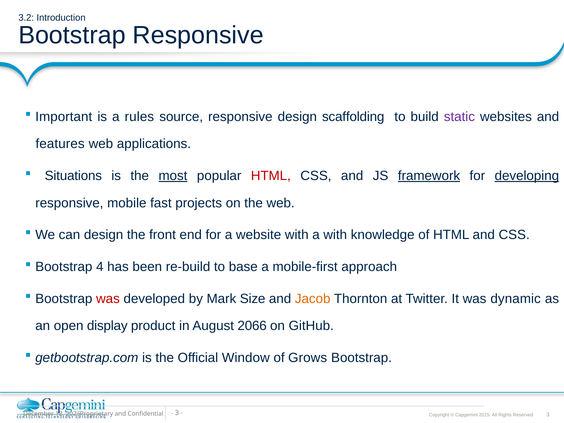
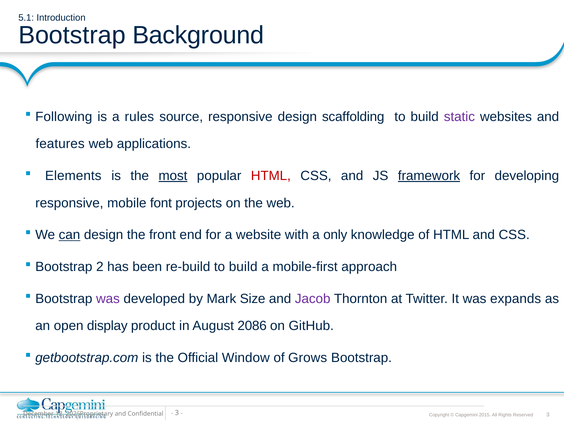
3.2: 3.2 -> 5.1 (26, 18)
Bootstrap Responsive: Responsive -> Background (198, 35)
Important: Important -> Following (64, 117)
Situations: Situations -> Elements (73, 176)
developing underline: present -> none (527, 176)
fast: fast -> font (161, 203)
can underline: none -> present (69, 235)
a with: with -> only (335, 235)
4: 4 -> 2 (100, 267)
re-build to base: base -> build (243, 267)
was colour: red -> purple (108, 299)
Jacob colour: orange -> purple (313, 299)
dynamic: dynamic -> expands (516, 299)
2066: 2066 -> 2086 (252, 326)
